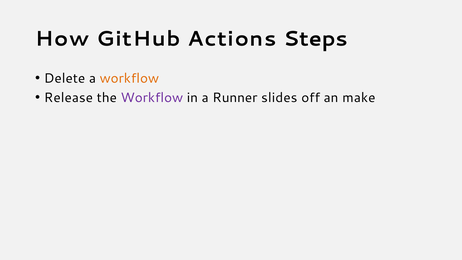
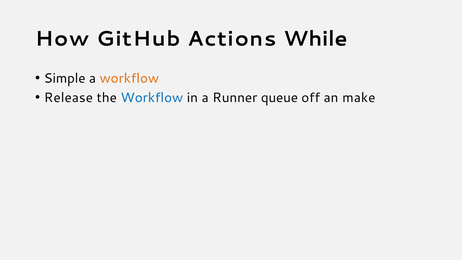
Steps: Steps -> While (316, 39)
Delete: Delete -> Simple (65, 78)
Workflow colour: purple -> blue (152, 98)
slides: slides -> queue (279, 98)
